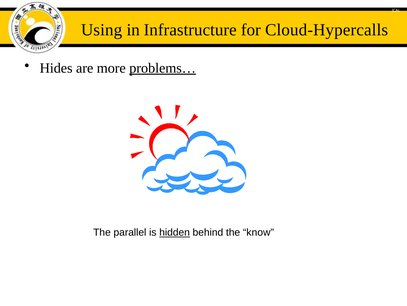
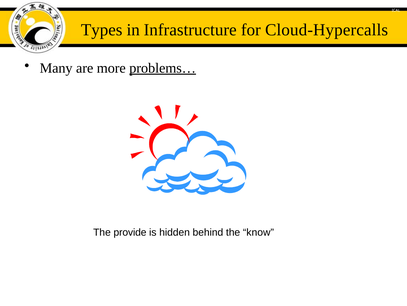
Using: Using -> Types (102, 30)
Hides: Hides -> Many (56, 68)
parallel: parallel -> provide (130, 232)
hidden underline: present -> none (175, 232)
